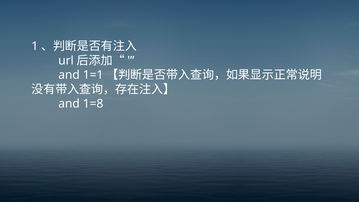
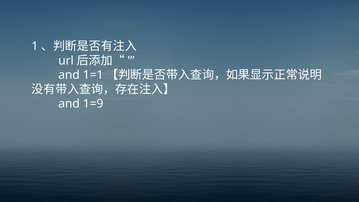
1=8: 1=8 -> 1=9 (93, 104)
